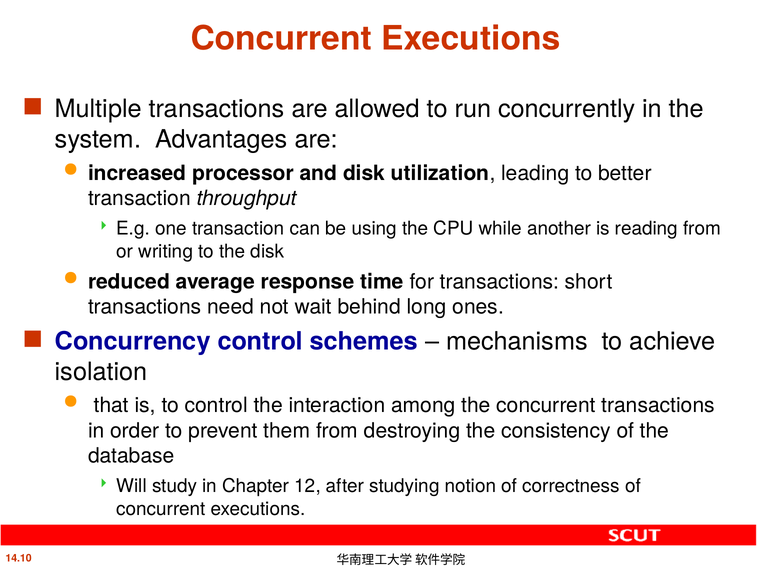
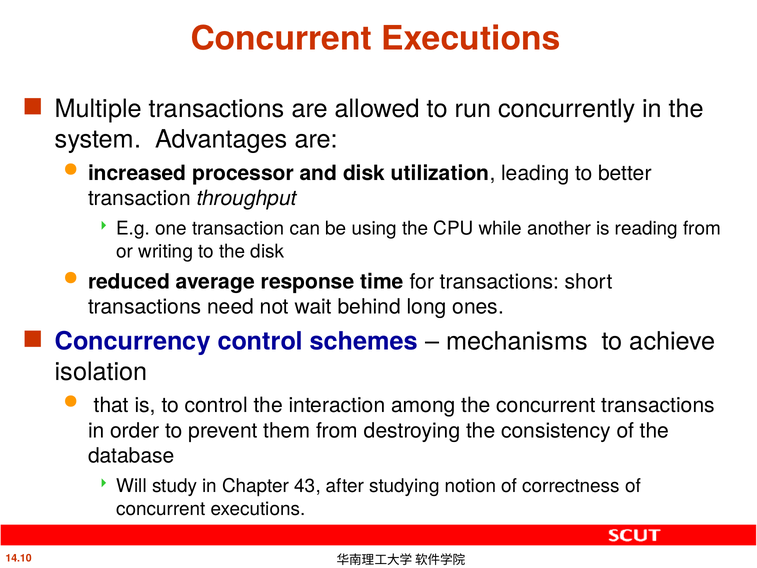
12: 12 -> 43 (308, 486)
